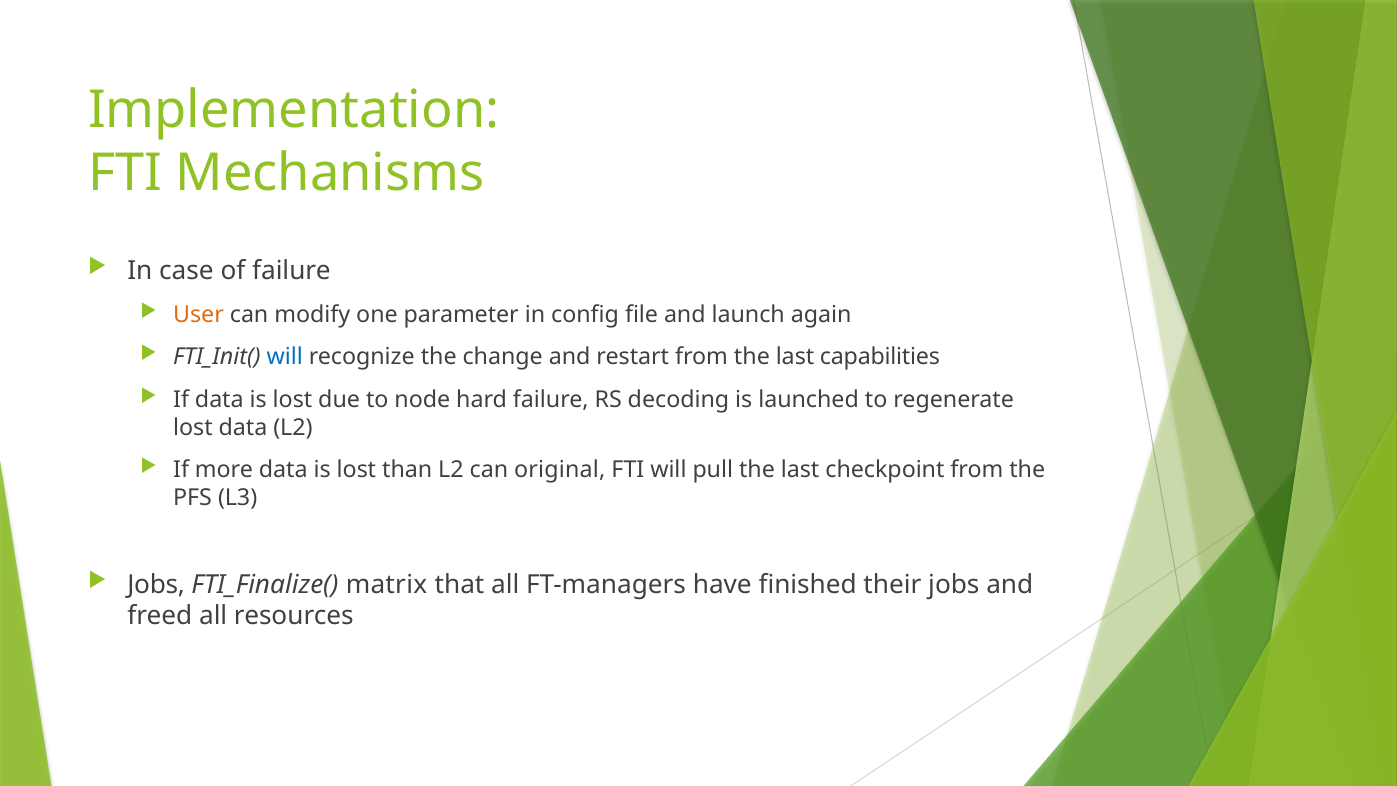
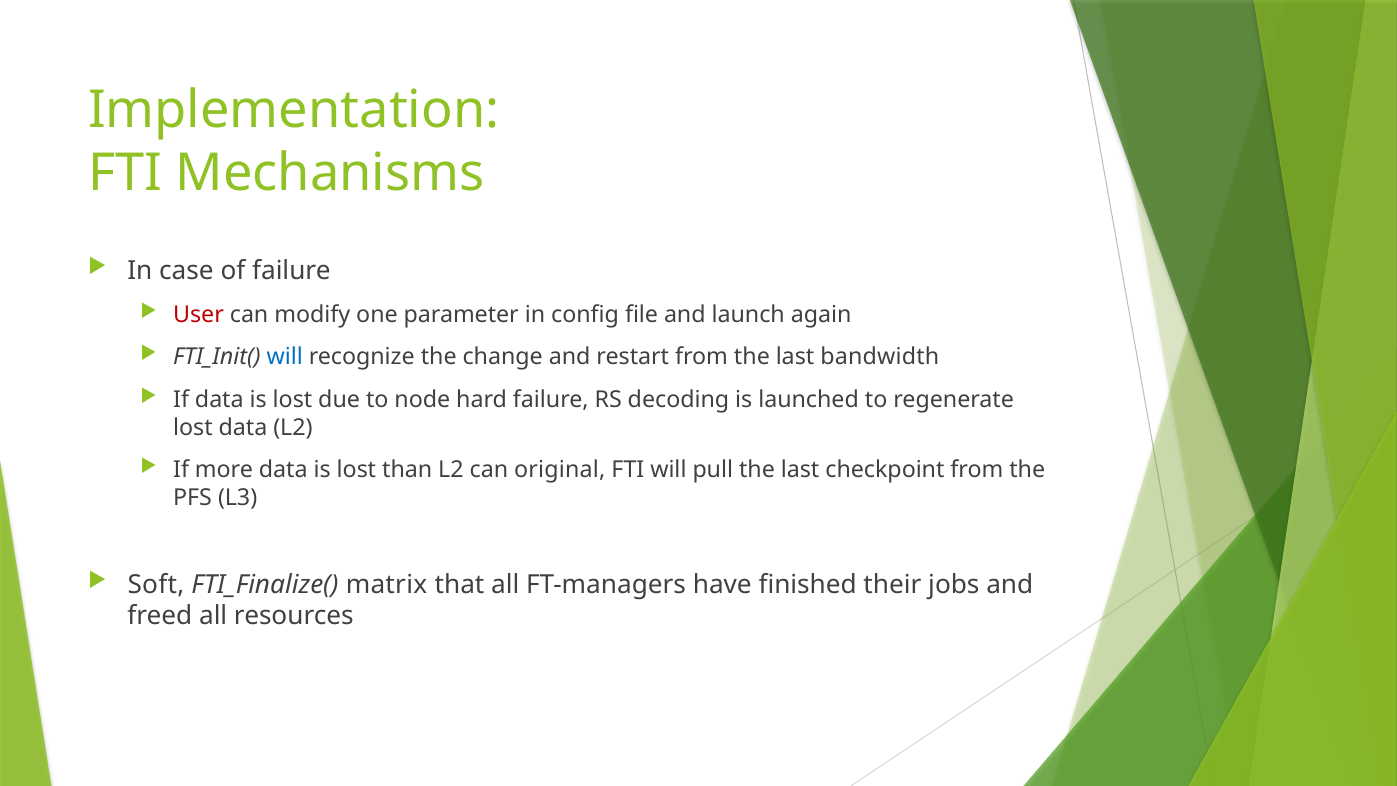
User colour: orange -> red (199, 314)
capabilities: capabilities -> bandwidth (880, 357)
Jobs: Jobs -> Soft (156, 585)
